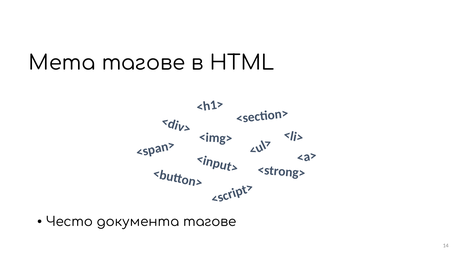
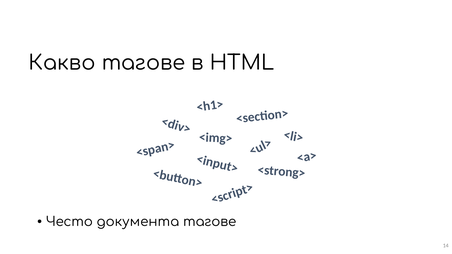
Мета: Мета -> Какво (62, 63)
